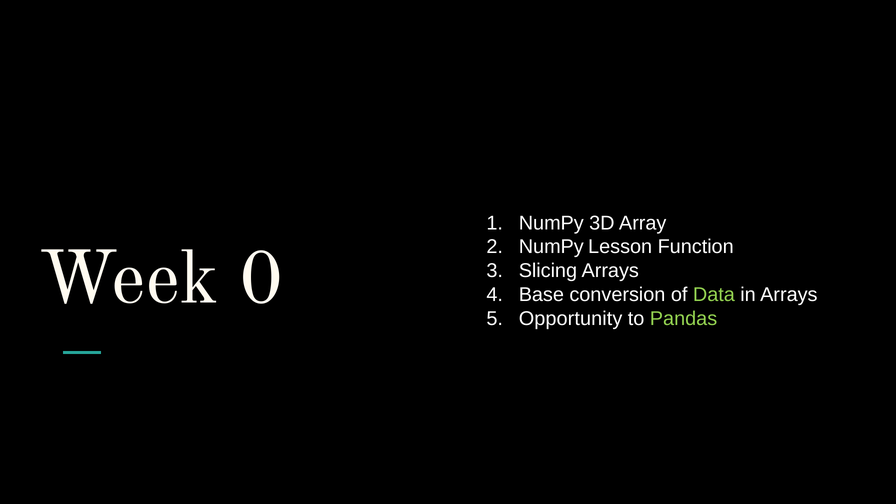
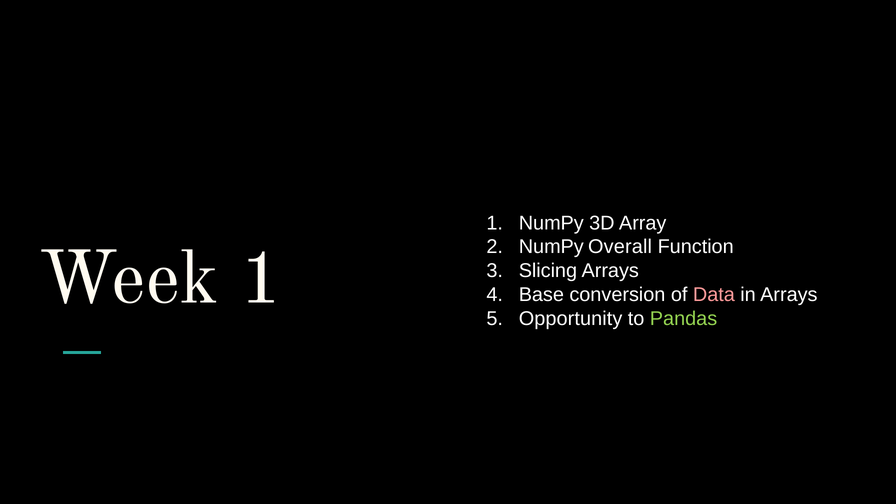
Lesson: Lesson -> Overall (620, 247)
Week 0: 0 -> 1 (261, 278)
Data colour: light green -> pink (714, 295)
